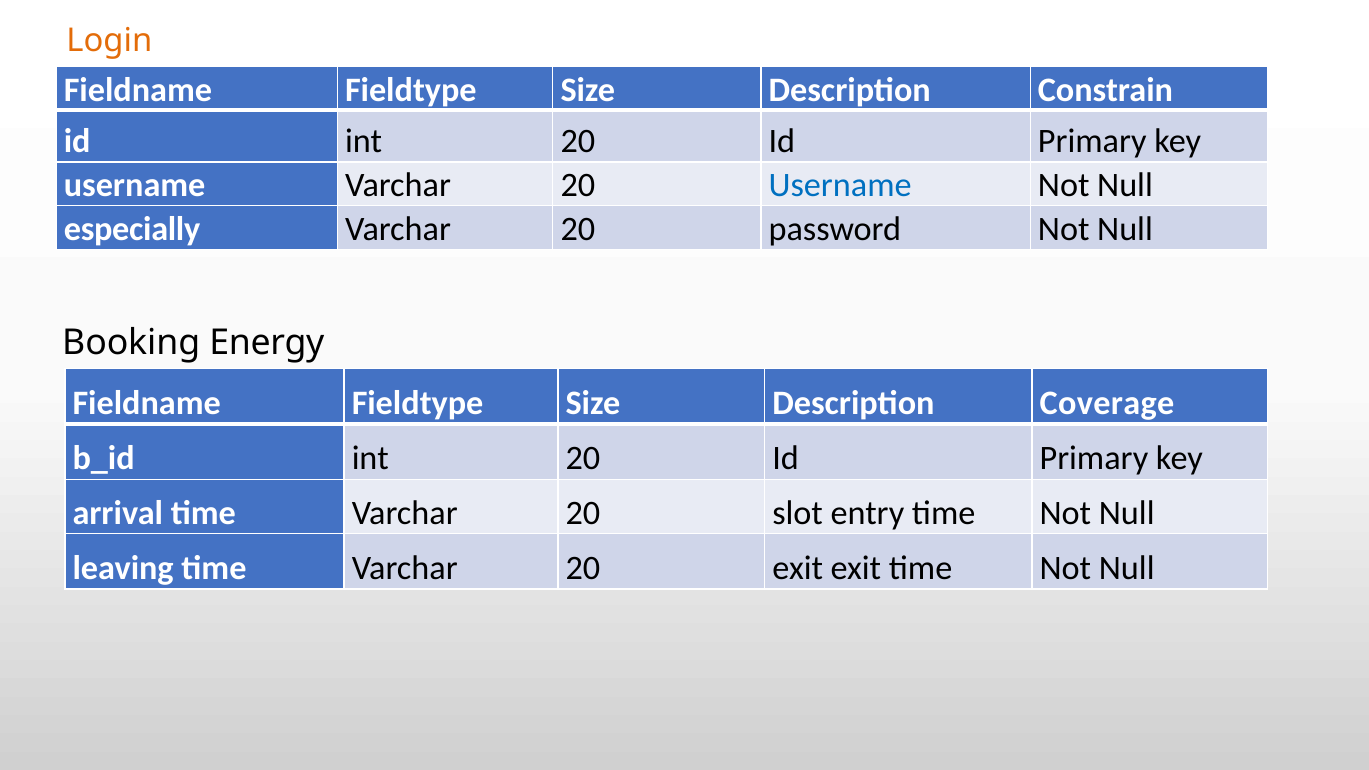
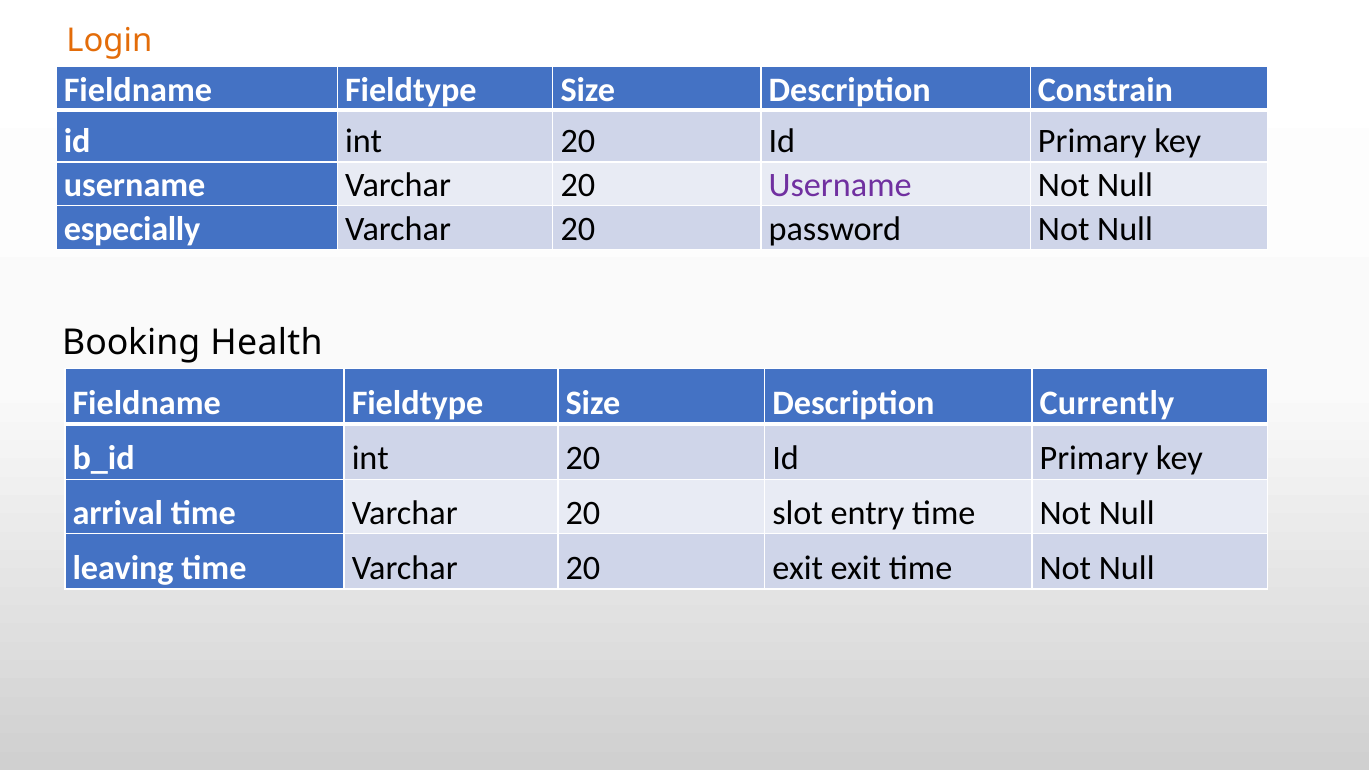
Username colour: blue -> purple (840, 185)
Energy: Energy -> Health (267, 343)
Coverage: Coverage -> Currently (1107, 403)
